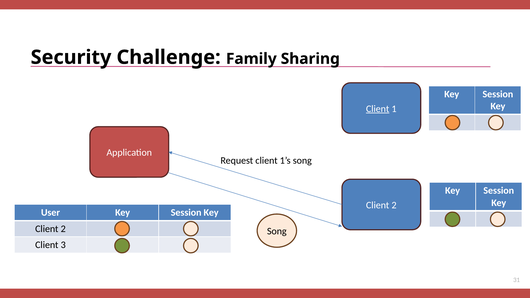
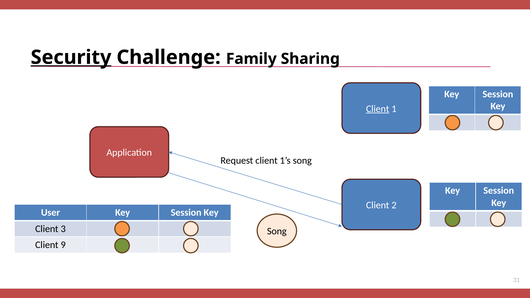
Security underline: none -> present (71, 57)
2: 2 -> 3 (63, 229)
3: 3 -> 9 (63, 245)
